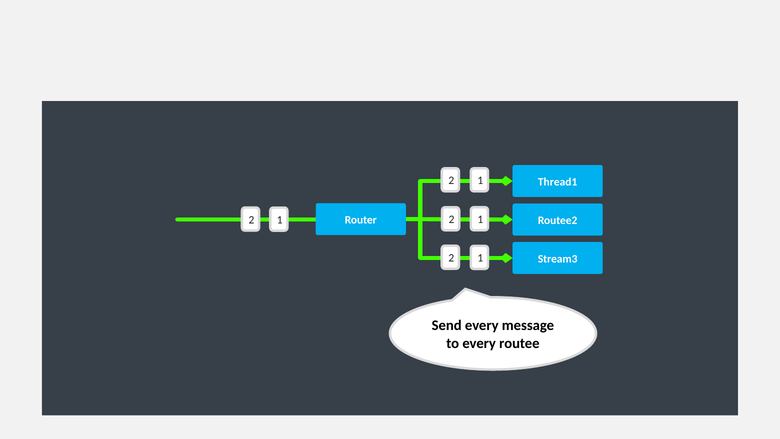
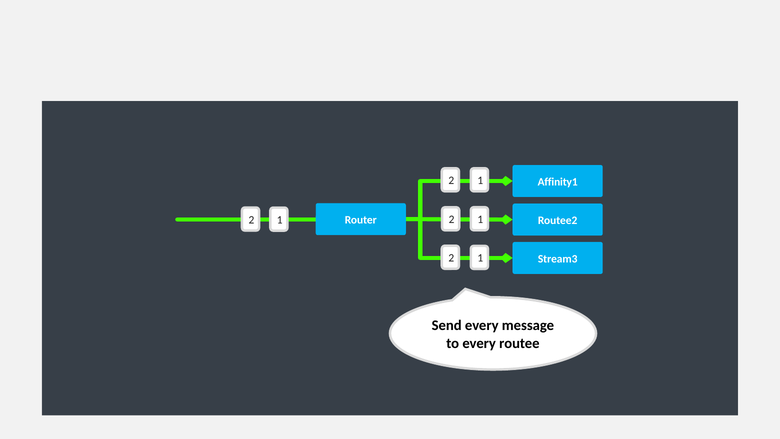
Thread1: Thread1 -> Affinity1 (558, 182)
